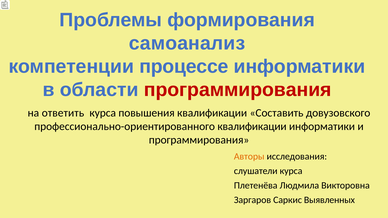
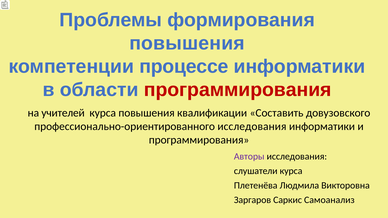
самоанализ: самоанализ -> повышения (187, 43)
ответить: ответить -> учителей (63, 113)
профессионально-ориентированного квалификации: квалификации -> исследования (252, 127)
Авторы colour: orange -> purple (249, 157)
Выявленных: Выявленных -> Самоанализ (329, 200)
